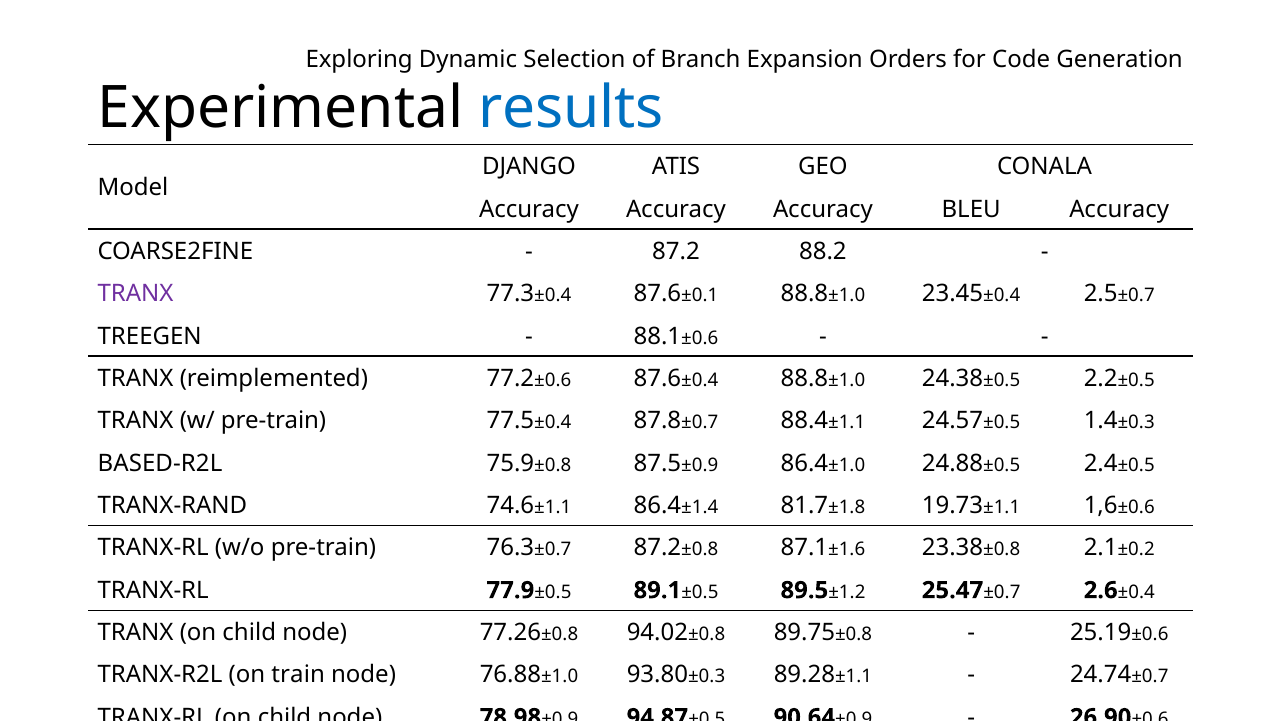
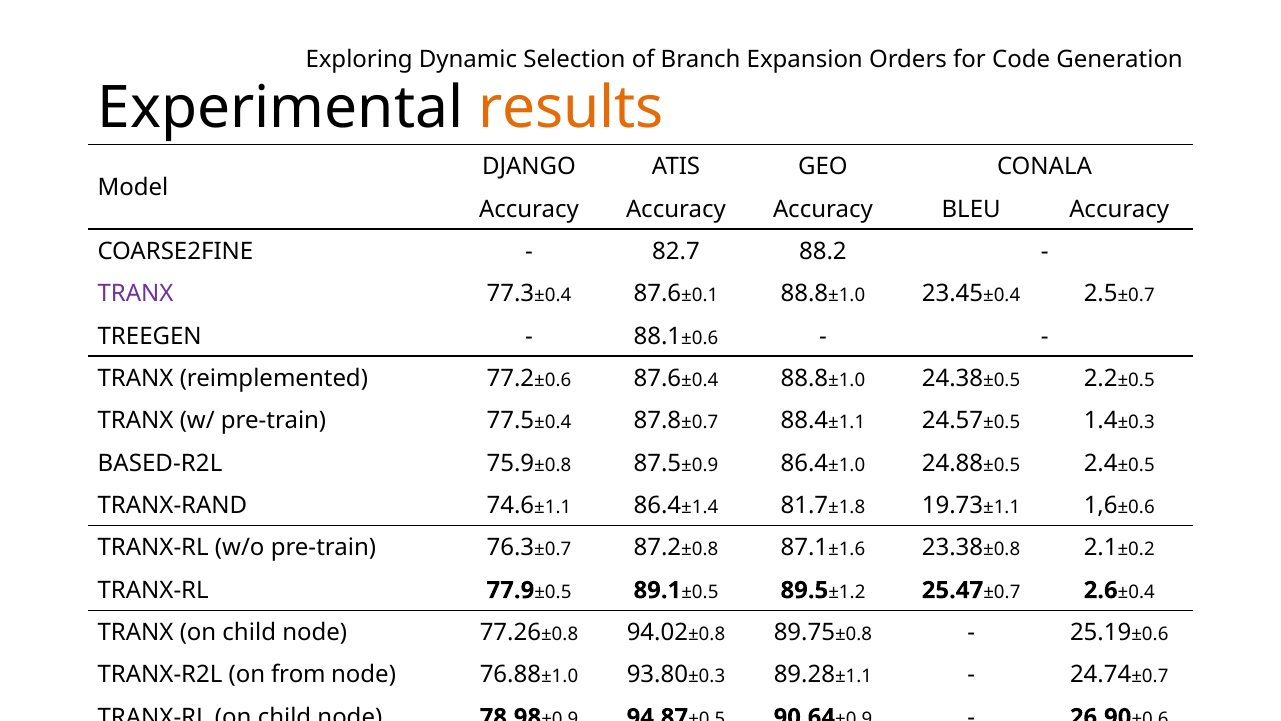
results colour: blue -> orange (571, 108)
87.2: 87.2 -> 82.7 (676, 251)
train: train -> from (298, 675)
